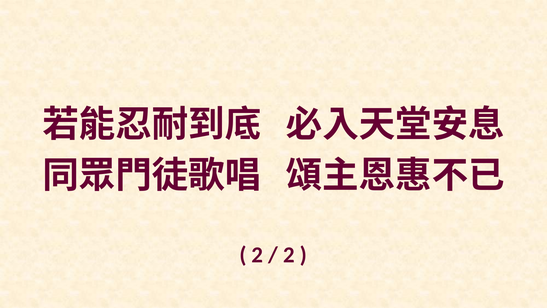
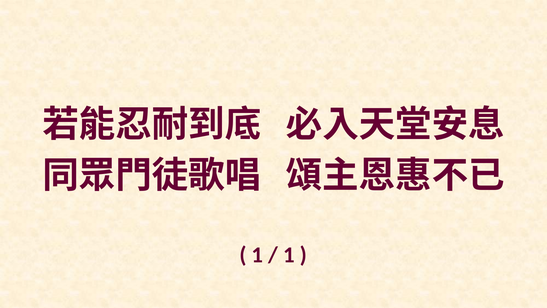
2: 2 -> 1 (257, 255)
2: 2 -> 1 (289, 255)
